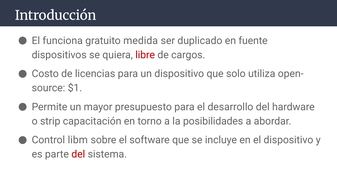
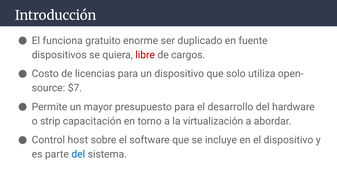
medida: medida -> enorme (141, 41)
$1: $1 -> $7 (75, 88)
posibilidades: posibilidades -> virtualización (213, 121)
libm: libm -> host (78, 140)
del colour: red -> blue (78, 154)
